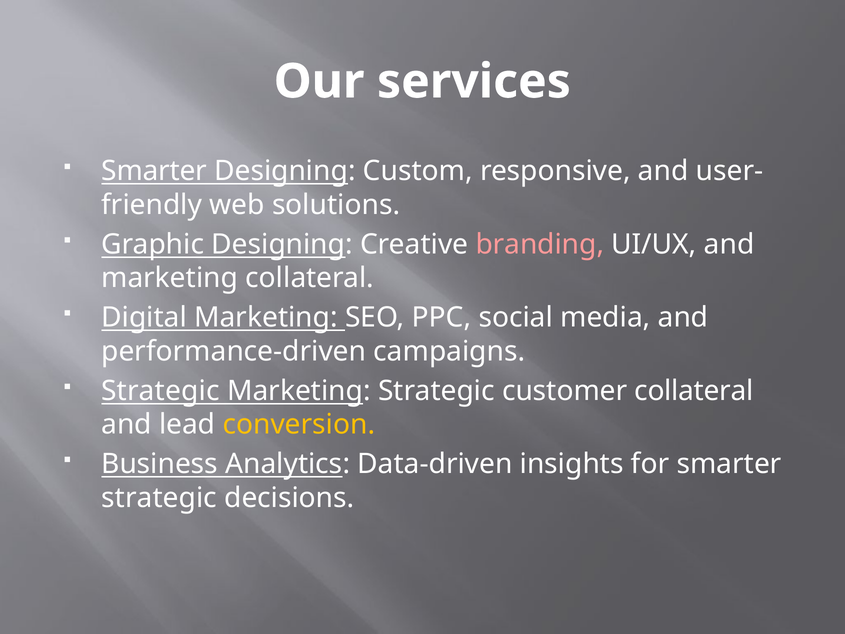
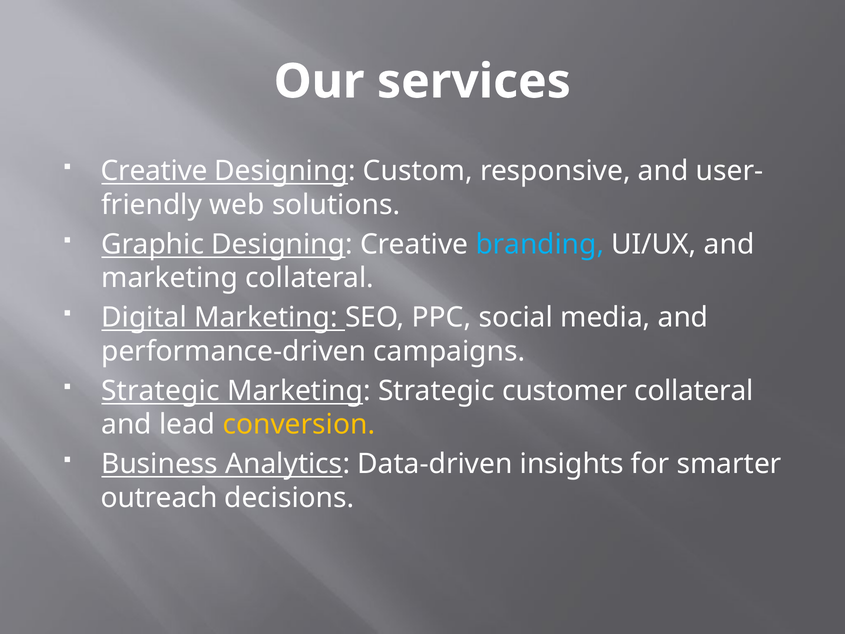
Smarter: Smarter -> Creative (154, 171)
branding colour: pink -> light blue (540, 244)
strategic: strategic -> outreach (159, 498)
